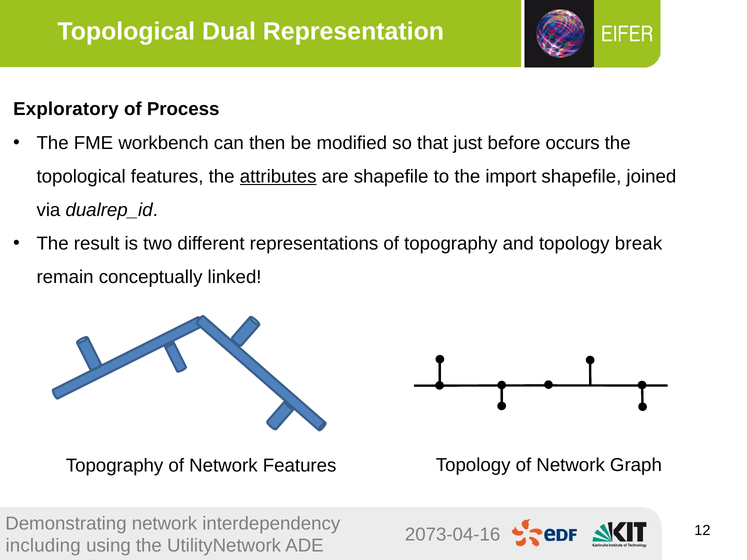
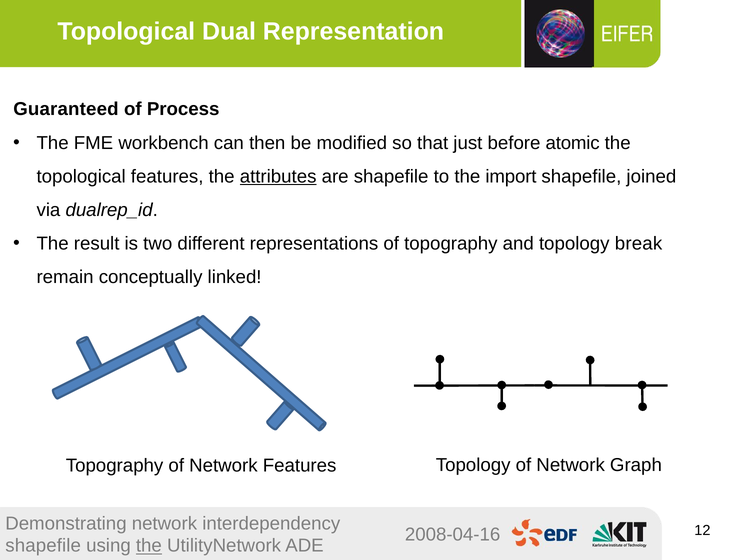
Exploratory: Exploratory -> Guaranteed (66, 109)
occurs: occurs -> atomic (573, 143)
2073-04-16: 2073-04-16 -> 2008-04-16 (453, 535)
including: including -> shapefile (43, 546)
the underline: none -> present (149, 546)
